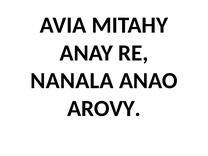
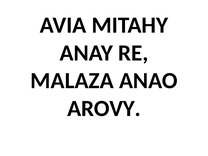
NANALA: NANALA -> MALAZA (72, 81)
